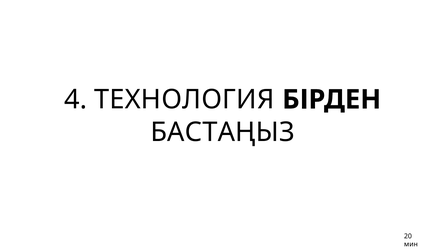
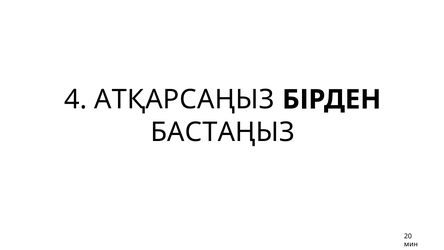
ТЕХНОЛОГИЯ: ТЕХНОЛОГИЯ -> АТҚАРСАҢЫЗ (184, 99)
